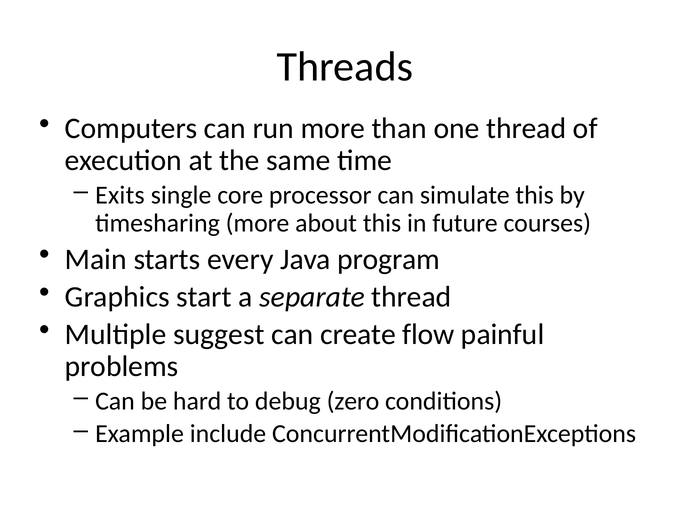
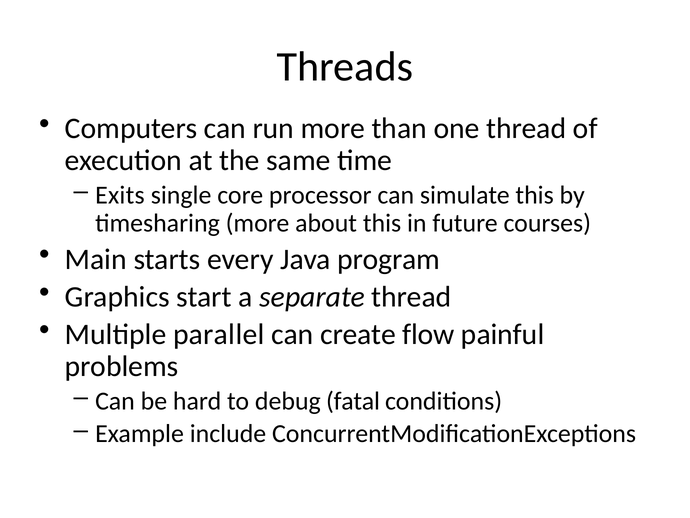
suggest: suggest -> parallel (219, 334)
zero: zero -> fatal (353, 401)
